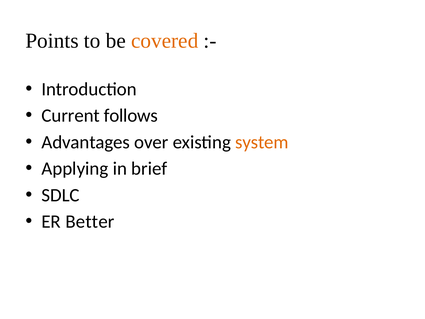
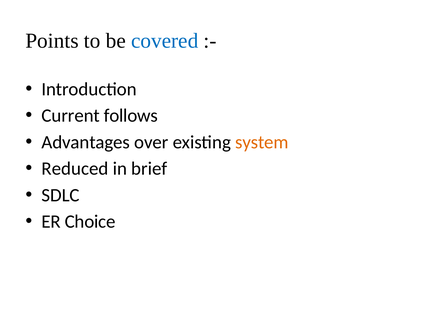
covered colour: orange -> blue (165, 41)
Applying: Applying -> Reduced (75, 169)
Better: Better -> Choice (90, 221)
